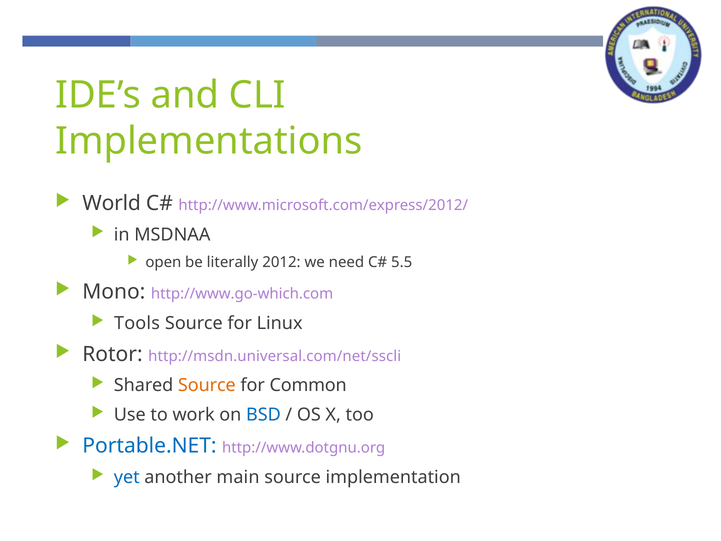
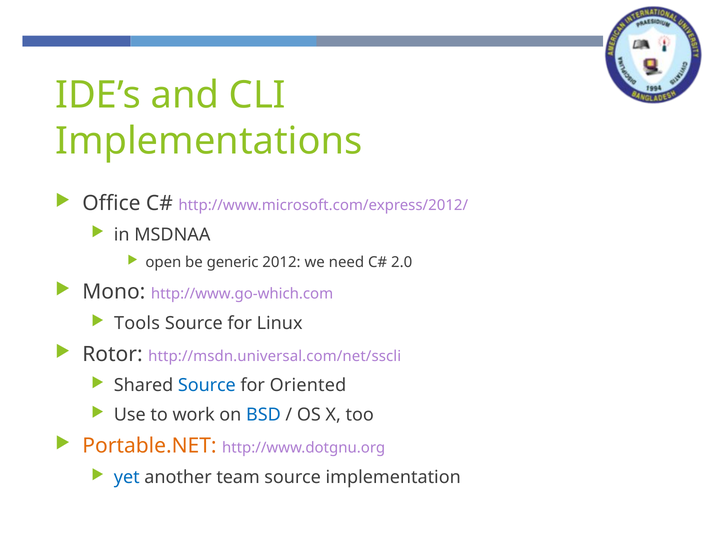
World: World -> Office (111, 203)
literally: literally -> generic (233, 262)
5.5: 5.5 -> 2.0 (402, 262)
Source colour: orange -> blue (207, 385)
Common: Common -> Oriented (308, 385)
Portable.NET colour: blue -> orange (149, 446)
main: main -> team (238, 477)
